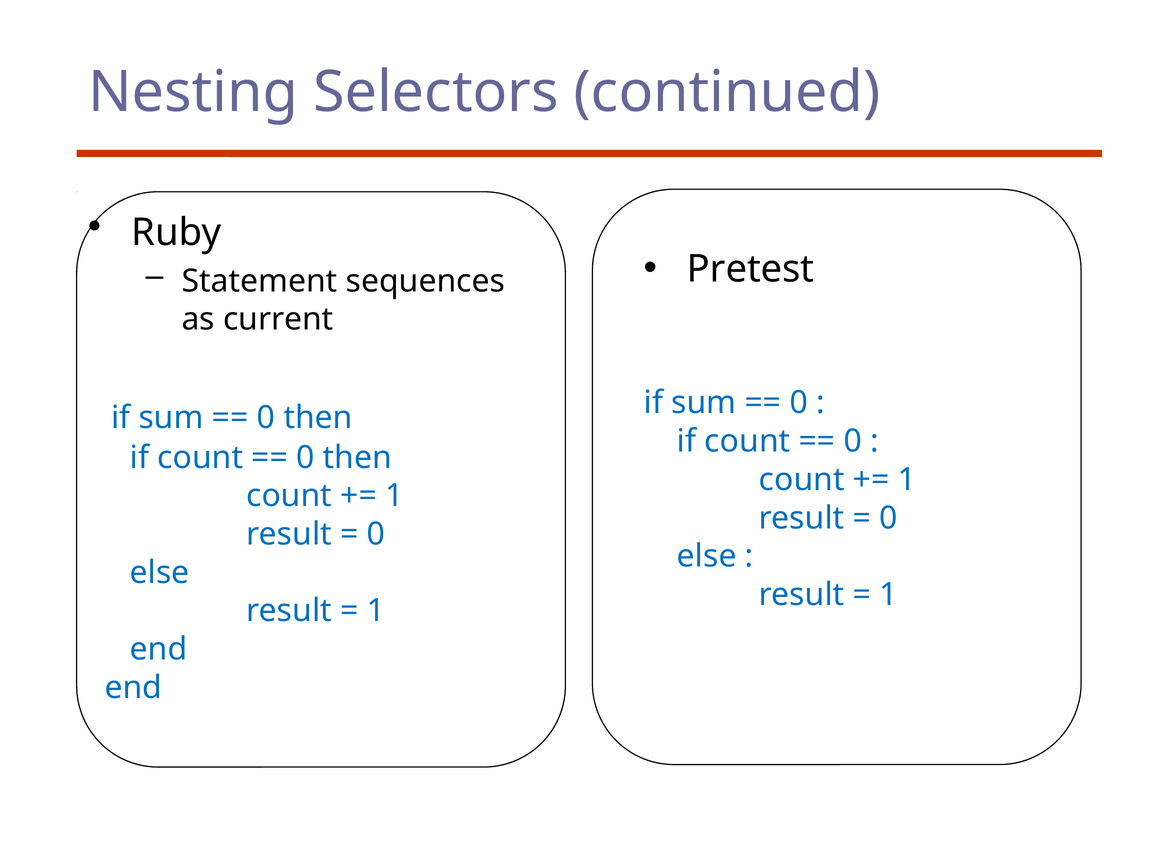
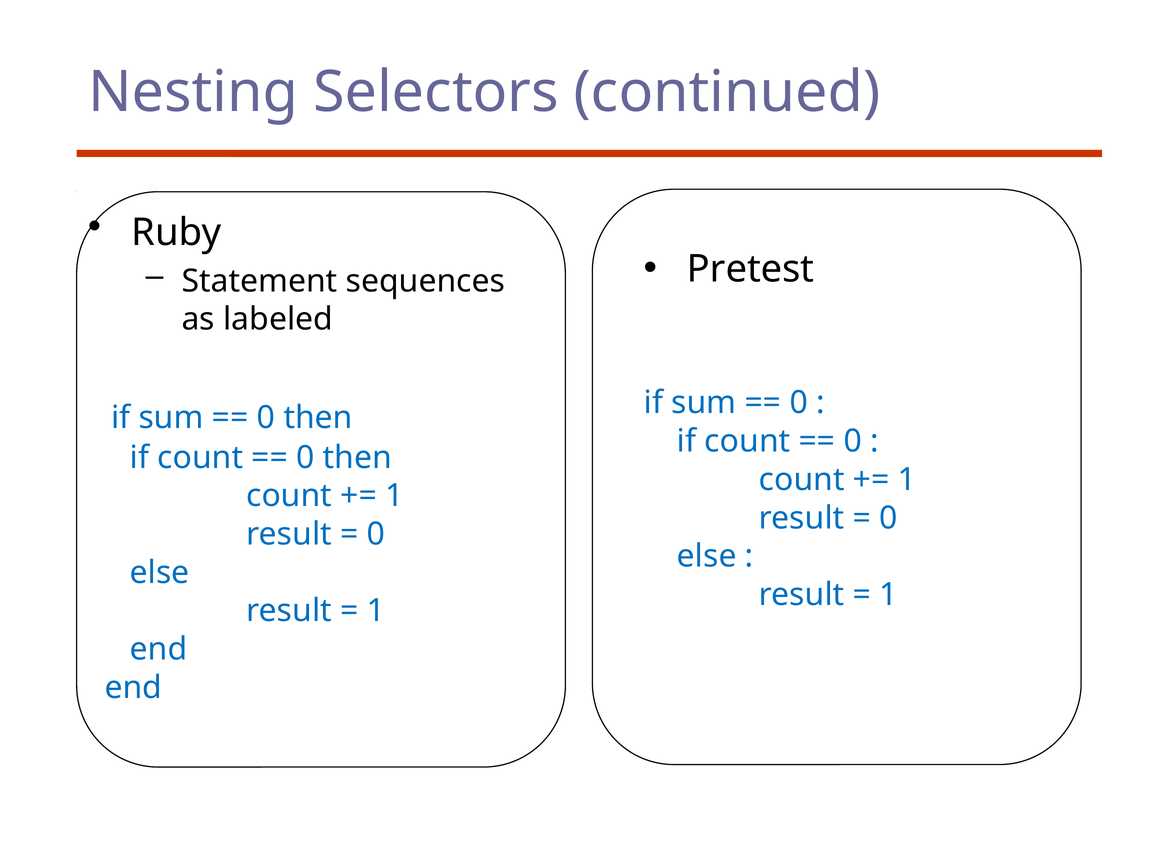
current: current -> labeled (278, 319)
